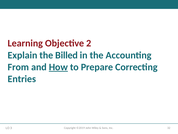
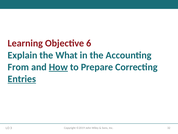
2: 2 -> 6 (89, 43)
Billed: Billed -> What (67, 55)
Entries underline: none -> present (22, 79)
